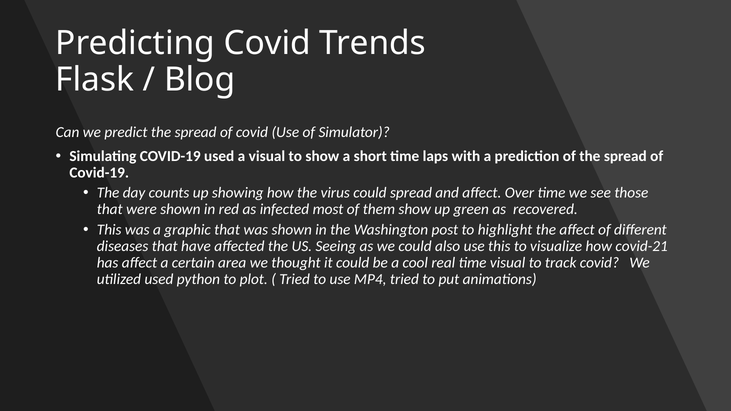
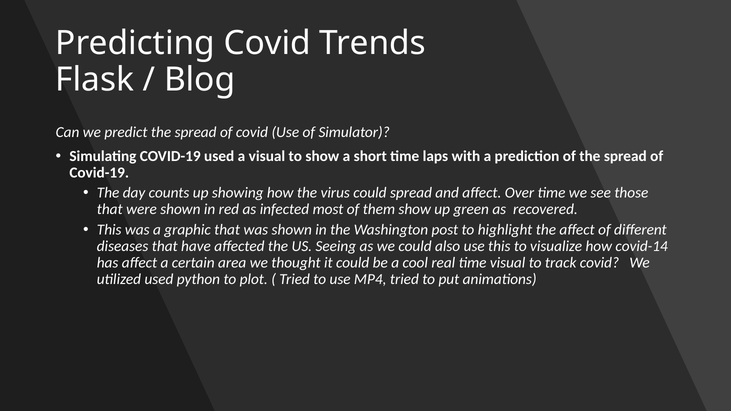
covid-21: covid-21 -> covid-14 (642, 246)
